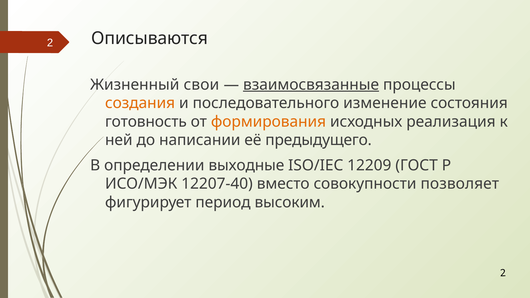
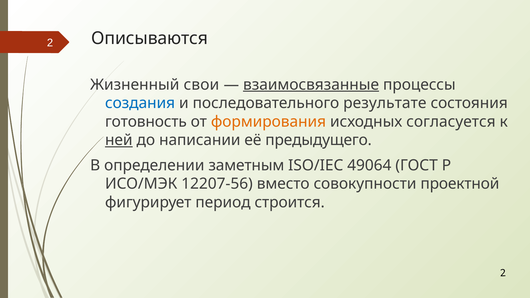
создания colour: orange -> blue (140, 103)
изменение: изменение -> результате (385, 103)
реализация: реализация -> согласуется (451, 122)
ней underline: none -> present (119, 140)
выходные: выходные -> заметным (246, 165)
12209: 12209 -> 49064 (369, 165)
12207-40: 12207-40 -> 12207-56 (217, 184)
позволяет: позволяет -> проектной (460, 184)
высоким: высоким -> строится (290, 202)
